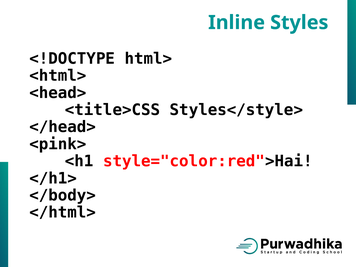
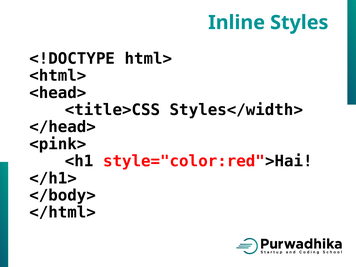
Styles</style>: Styles</style> -> Styles</width> (236, 110)
